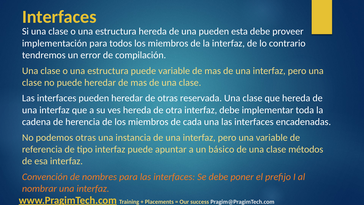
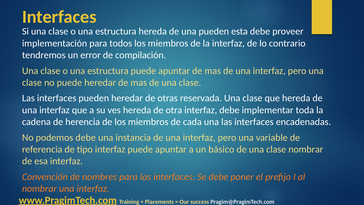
estructura puede variable: variable -> apuntar (174, 71)
podemos otras: otras -> debe (86, 137)
clase métodos: métodos -> nombrar (306, 149)
